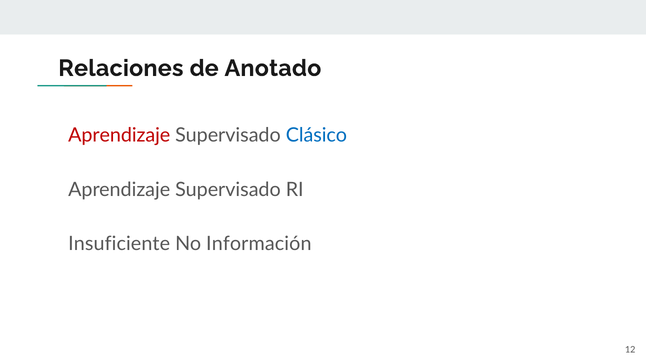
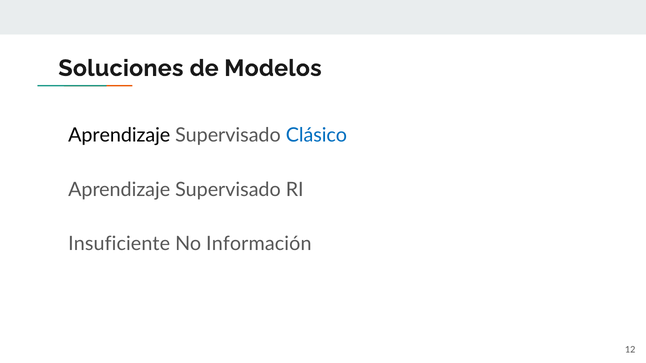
Relaciones: Relaciones -> Soluciones (121, 68)
Anotado: Anotado -> Modelos (273, 68)
Aprendizaje colour: red -> black (119, 135)
